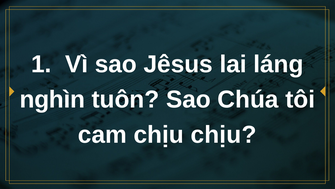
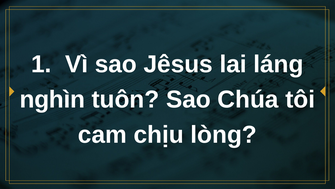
chịu chịu: chịu -> lòng (224, 134)
